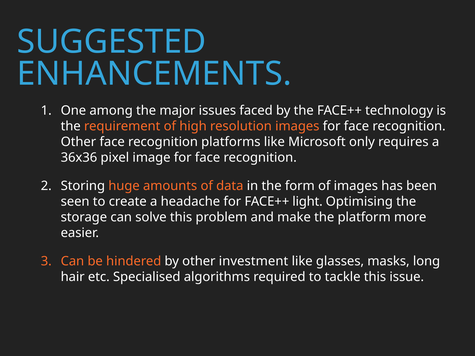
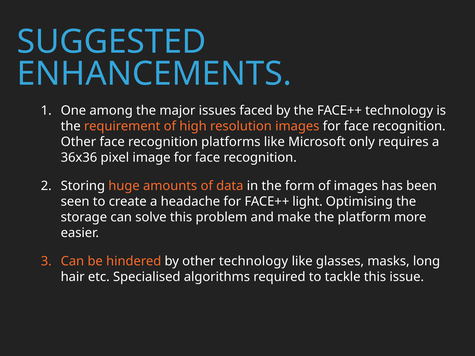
other investment: investment -> technology (254, 261)
